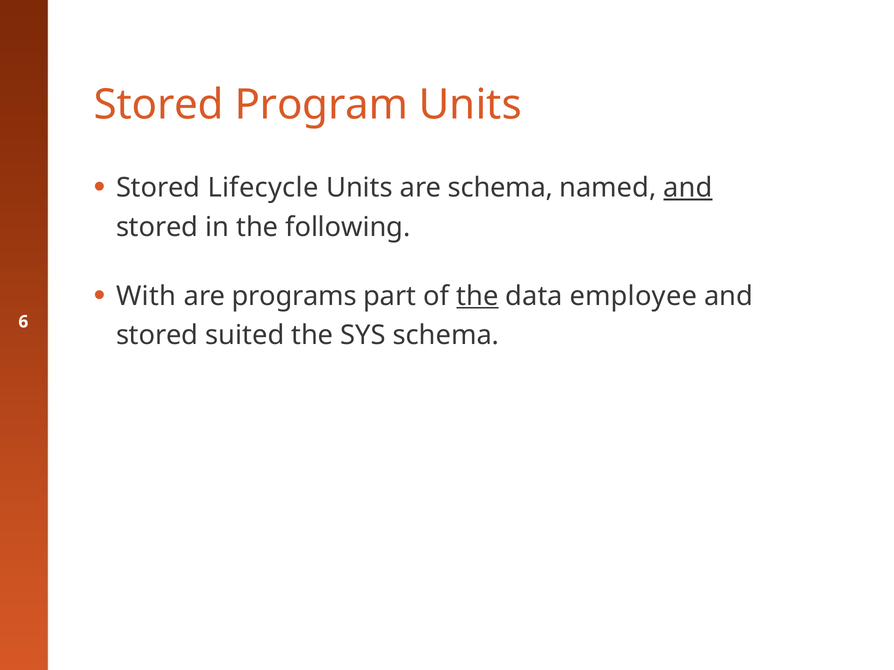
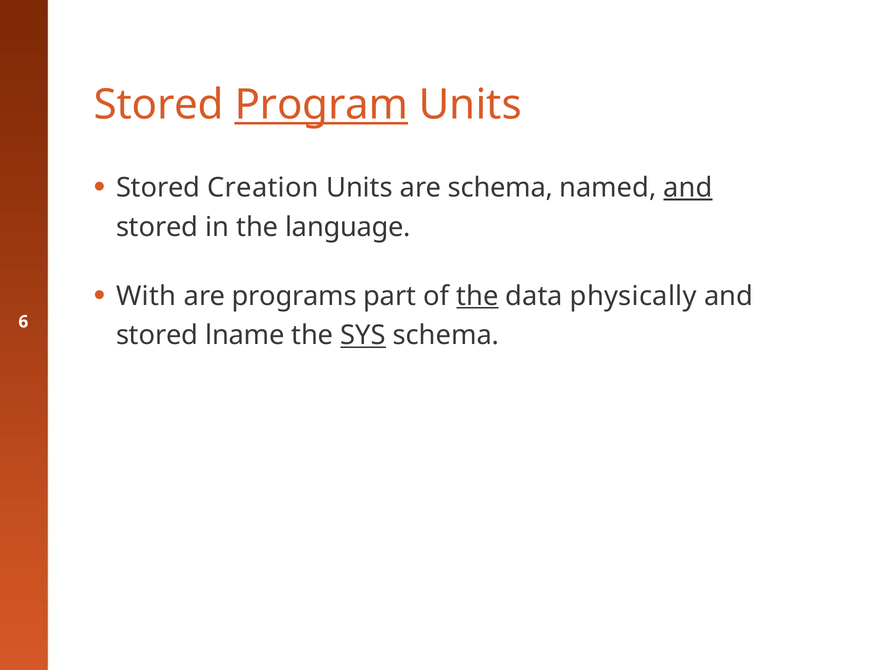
Program underline: none -> present (321, 105)
Lifecycle: Lifecycle -> Creation (263, 188)
following: following -> language (348, 227)
employee: employee -> physically (633, 296)
suited: suited -> lname (245, 336)
SYS underline: none -> present (363, 336)
